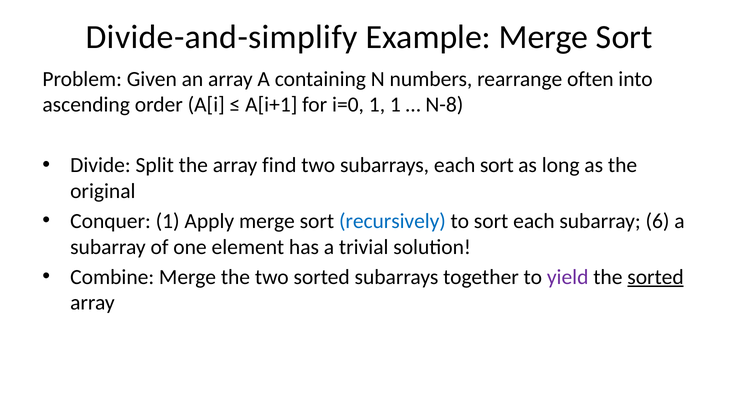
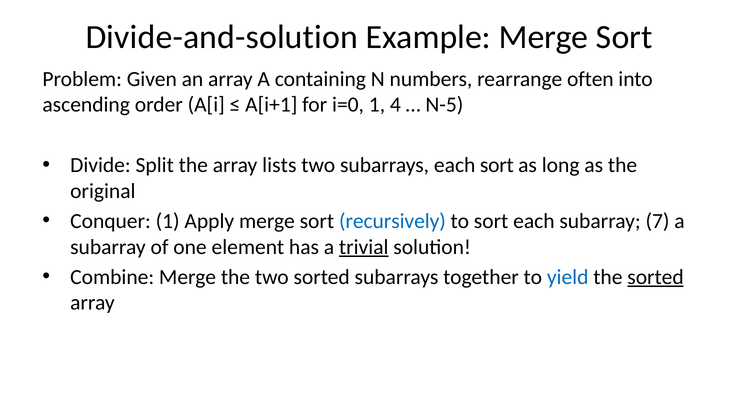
Divide-and-simplify: Divide-and-simplify -> Divide-and-solution (222, 37)
1 1: 1 -> 4 (395, 105)
N-8: N-8 -> N-5 (444, 105)
find: find -> lists (279, 165)
6: 6 -> 7 (658, 221)
trivial underline: none -> present (364, 247)
yield colour: purple -> blue (568, 278)
